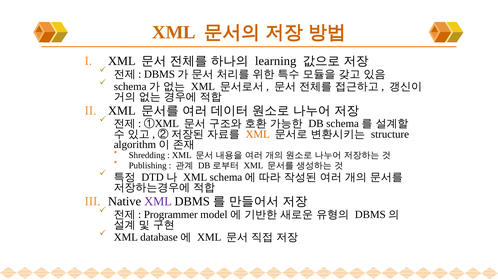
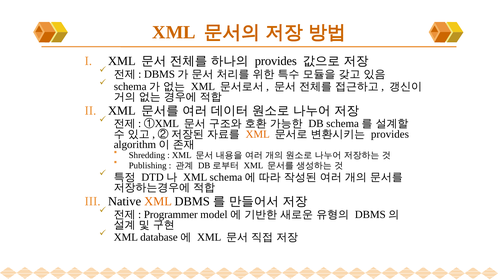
learning: learning -> provides (276, 61)
structure: structure -> provides (390, 134)
XML colour: purple -> orange (158, 202)
